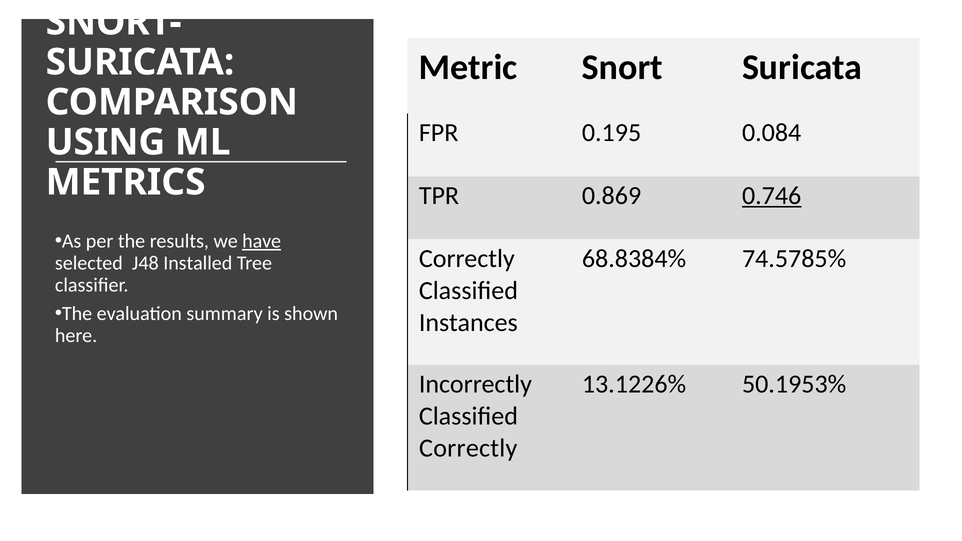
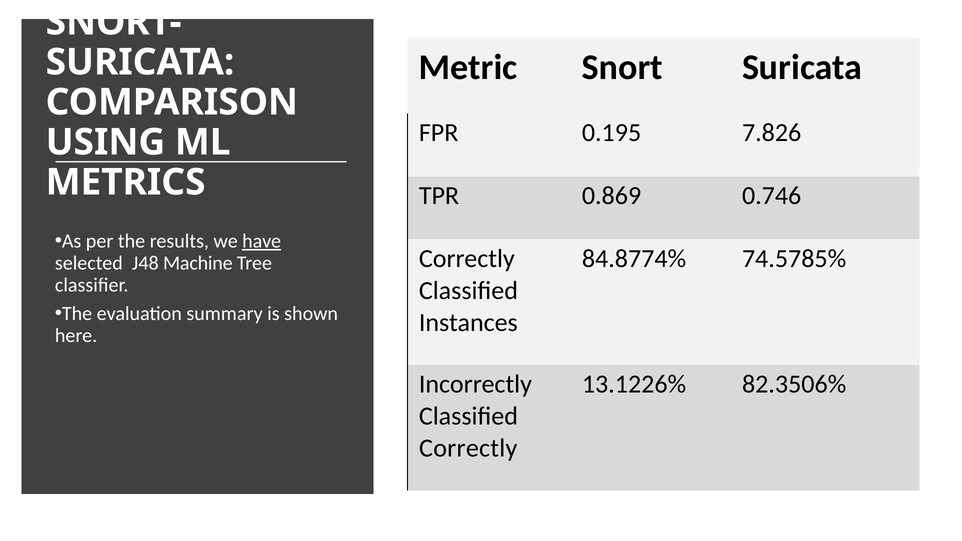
0.084: 0.084 -> 7.826 (772, 133)
0.746 underline: present -> none (772, 196)
68.8384%: 68.8384% -> 84.8774% (634, 259)
Installed: Installed -> Machine (198, 263)
50.1953%: 50.1953% -> 82.3506% (794, 384)
